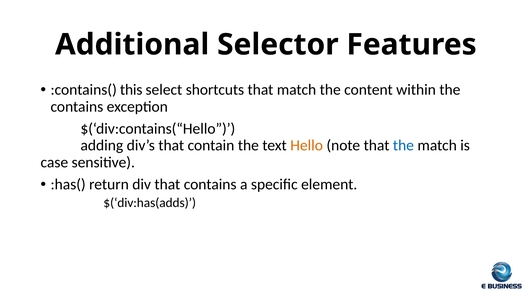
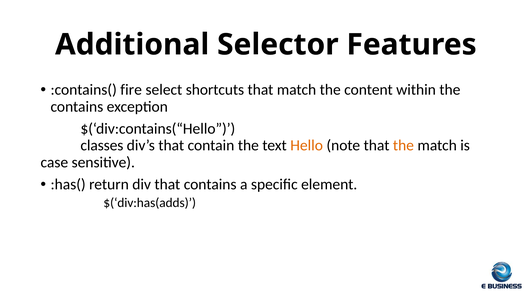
this: this -> fire (131, 90)
adding: adding -> classes (102, 146)
the colour: blue -> orange (403, 146)
